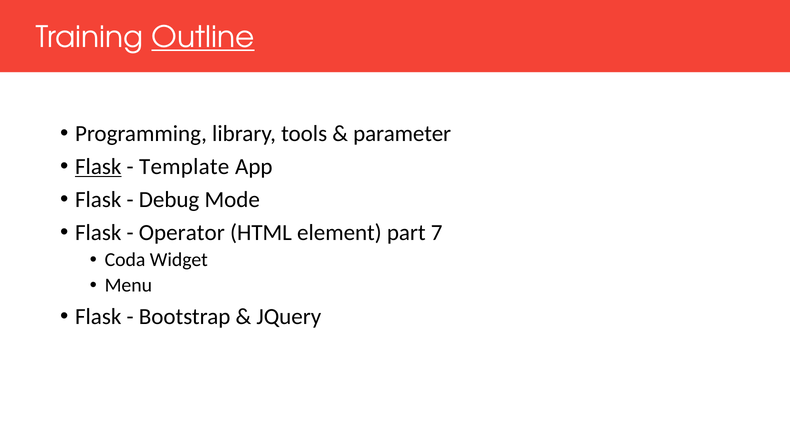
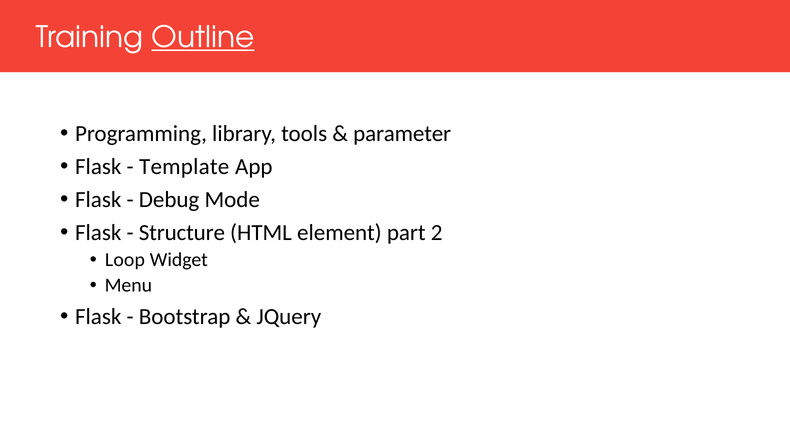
Flask underline: present -> none (98, 167)
Operator: Operator -> Structure (182, 233)
7: 7 -> 2 (437, 233)
Coda: Coda -> Loop (125, 260)
